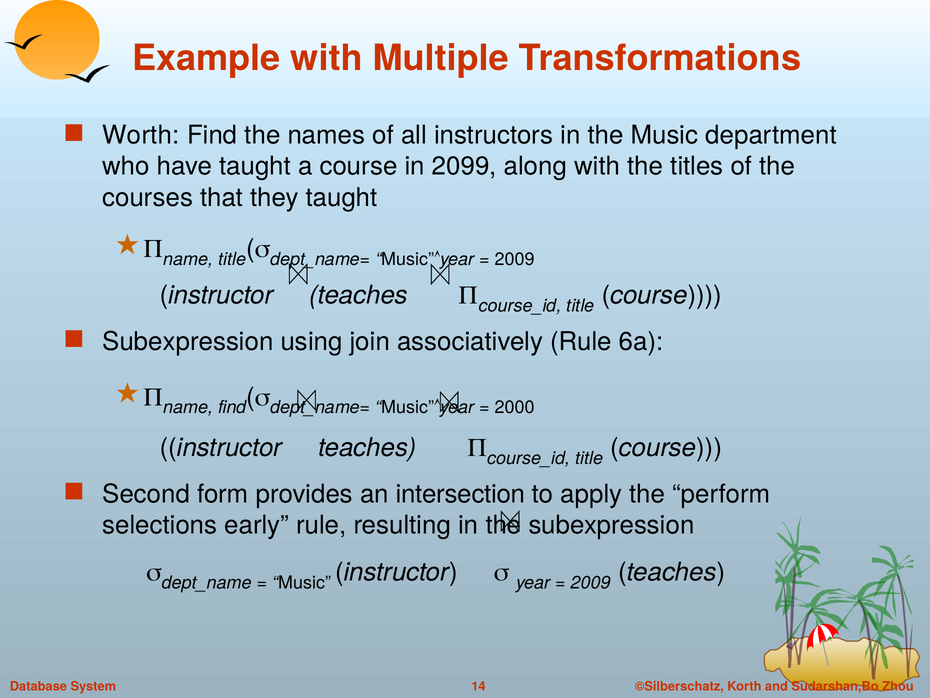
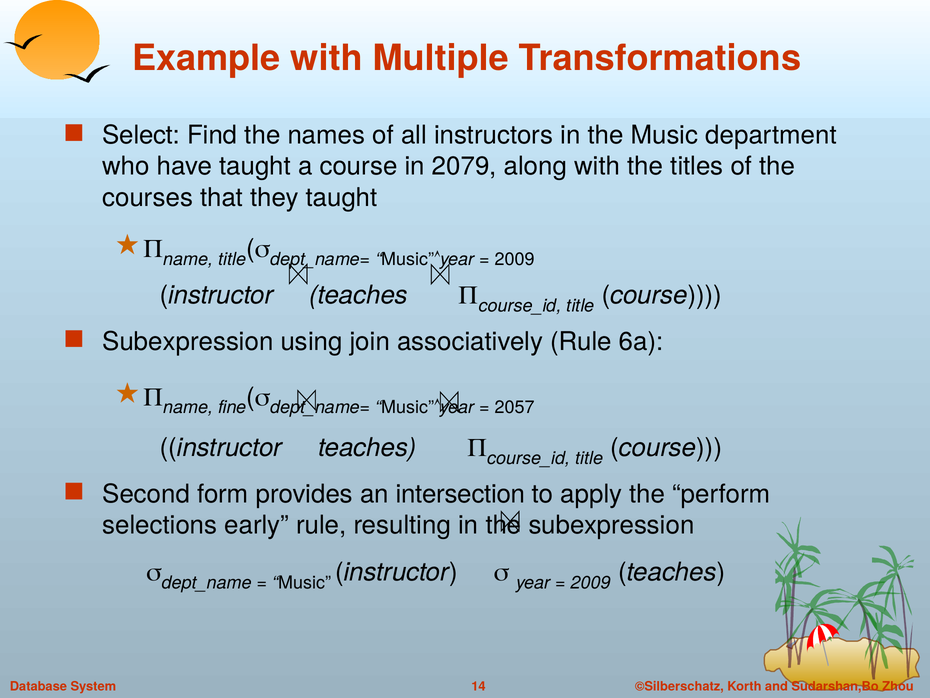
Worth: Worth -> Select (141, 135)
2099: 2099 -> 2079 (464, 166)
find: find -> fine (232, 407)
2000: 2000 -> 2057 (515, 407)
